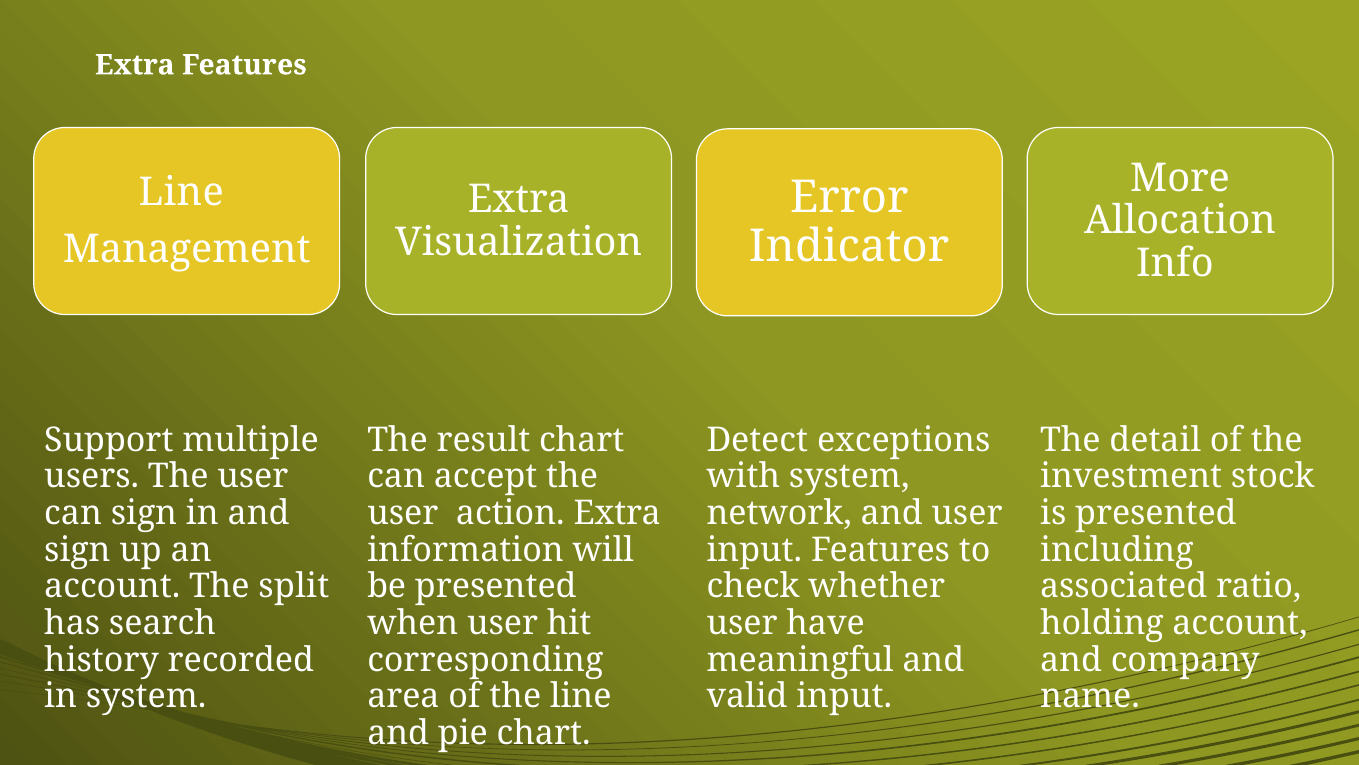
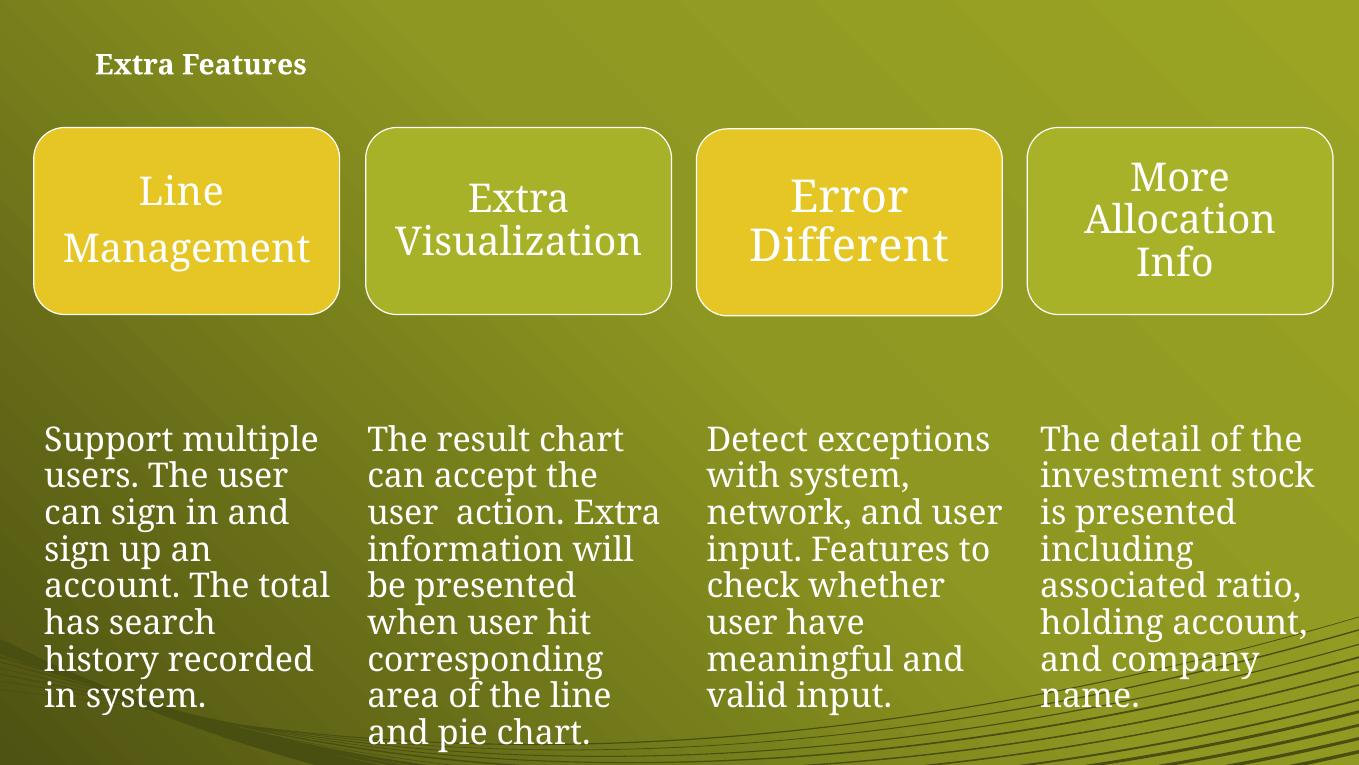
Indicator: Indicator -> Different (849, 246)
split: split -> total (294, 586)
